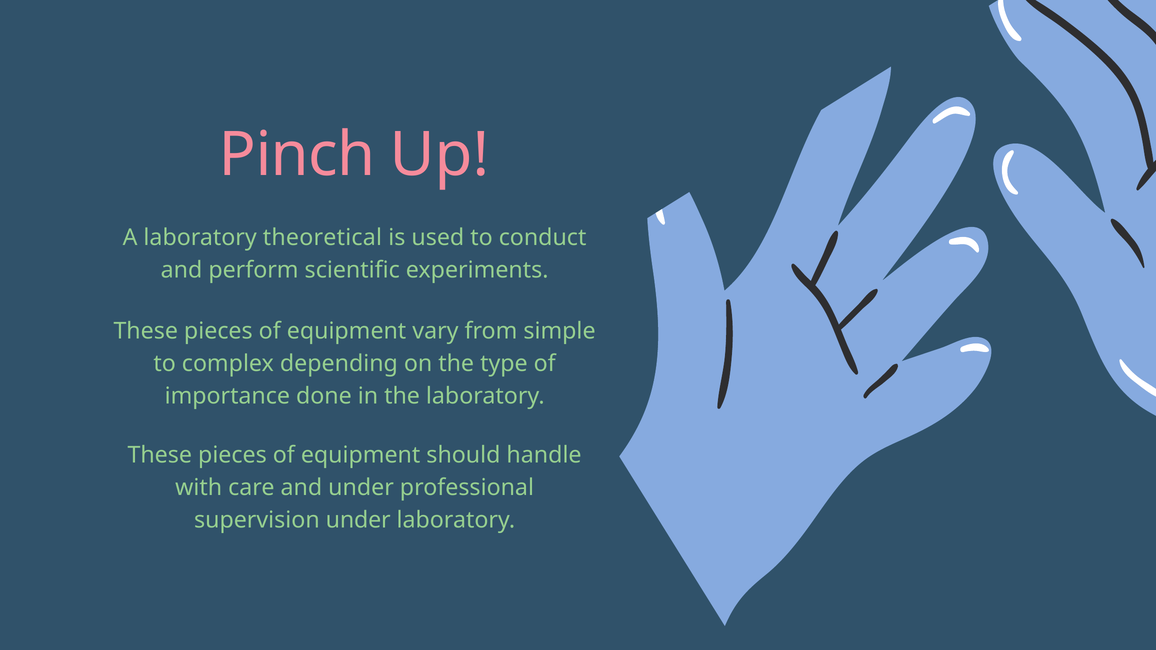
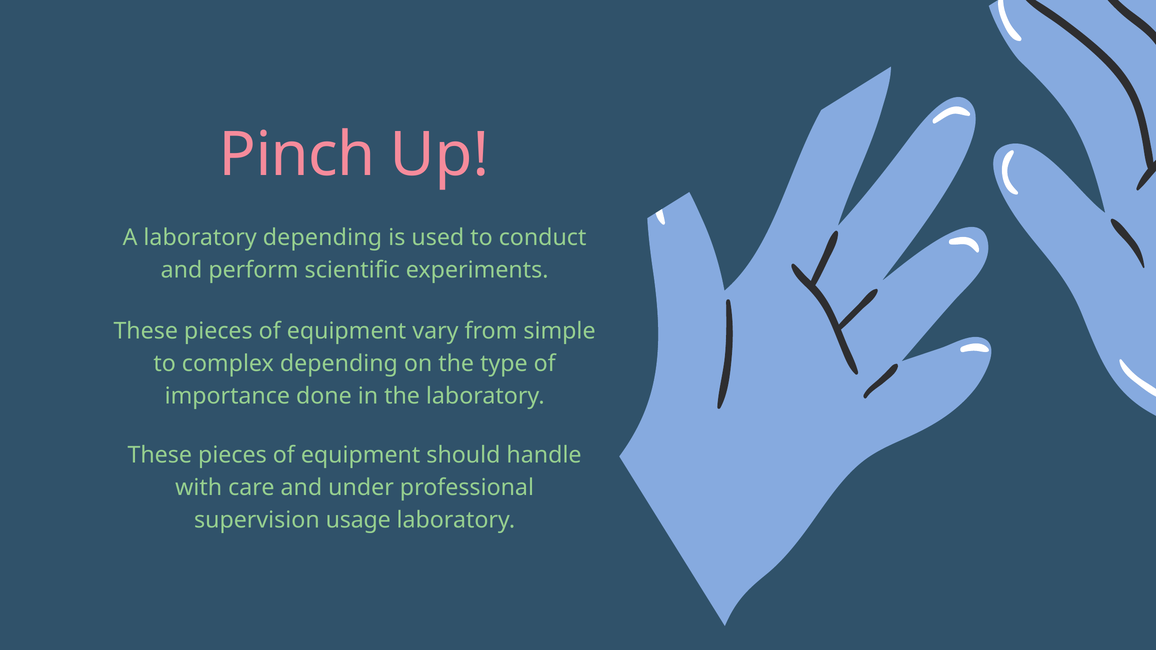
laboratory theoretical: theoretical -> depending (322, 238)
supervision under: under -> usage (358, 520)
